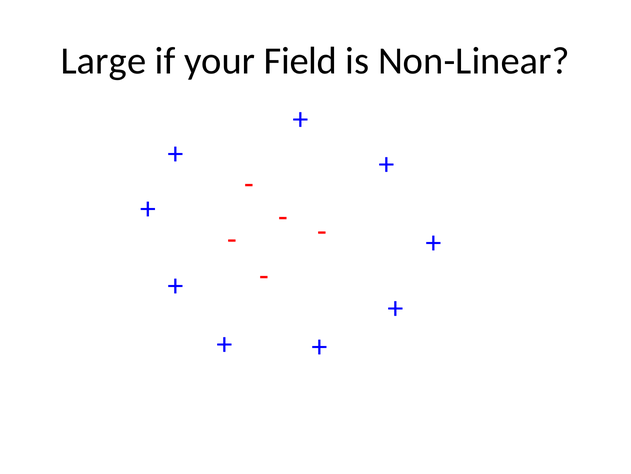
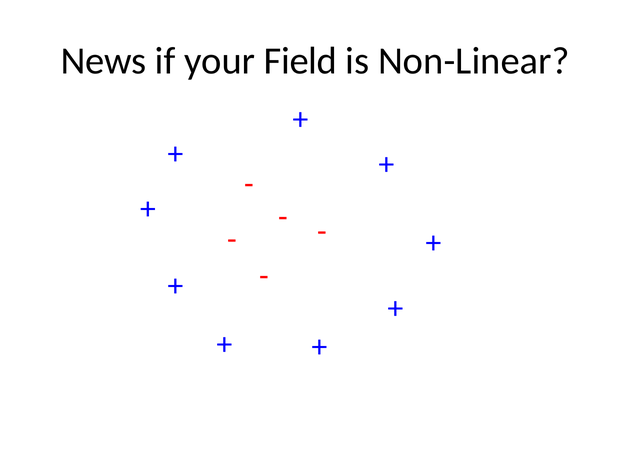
Large: Large -> News (104, 61)
